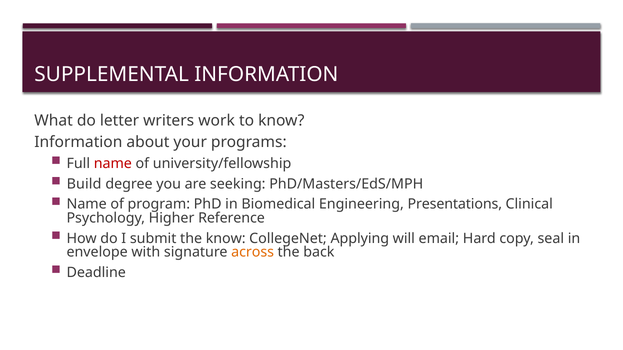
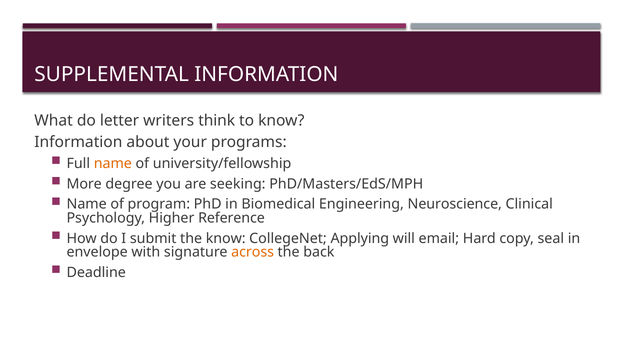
work: work -> think (217, 121)
name colour: red -> orange (113, 164)
Build: Build -> More (84, 184)
Presentations: Presentations -> Neuroscience (455, 205)
